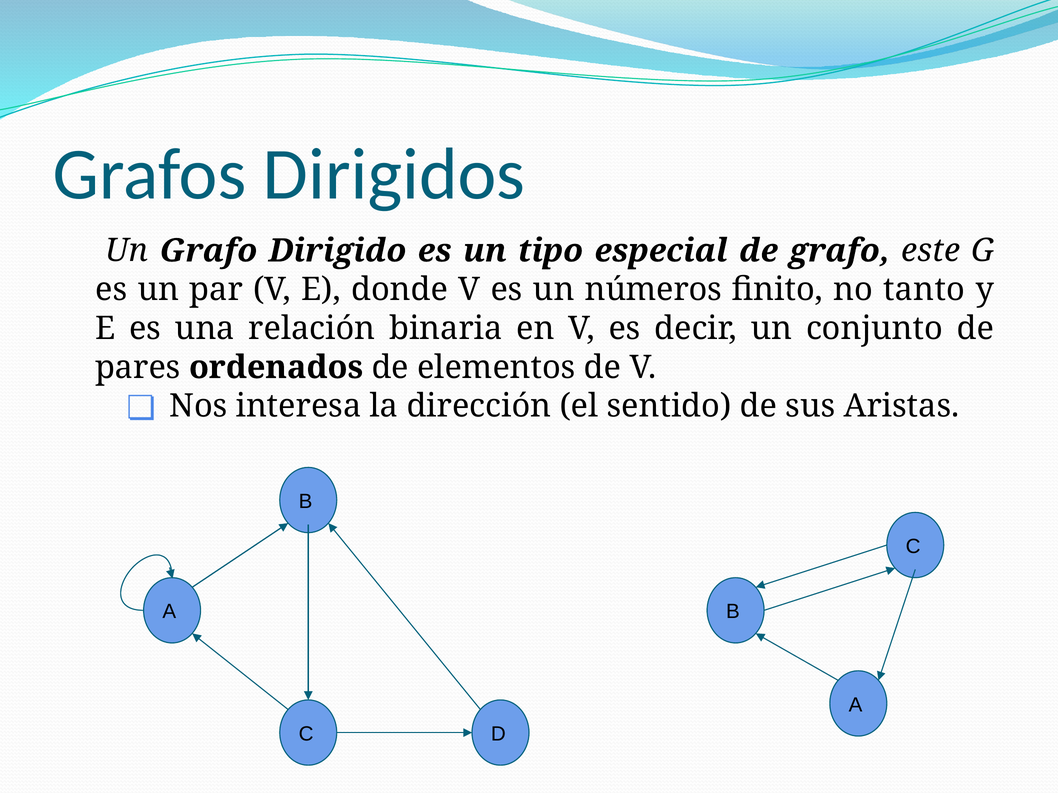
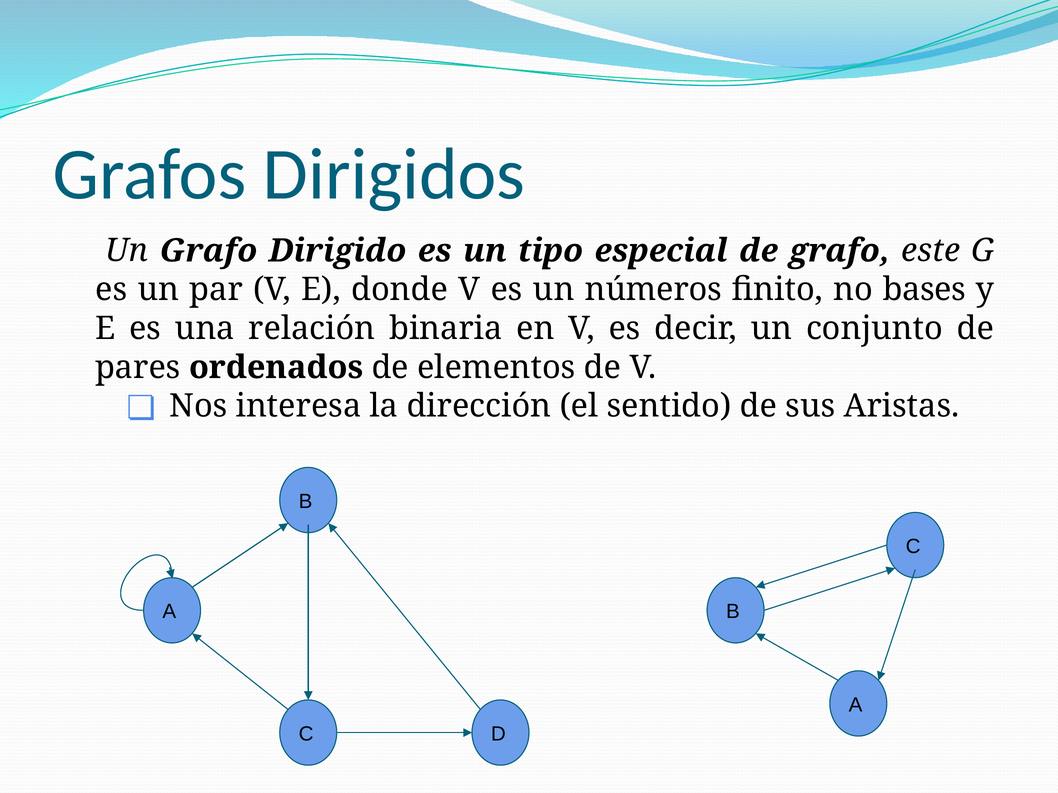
tanto: tanto -> bases (924, 290)
